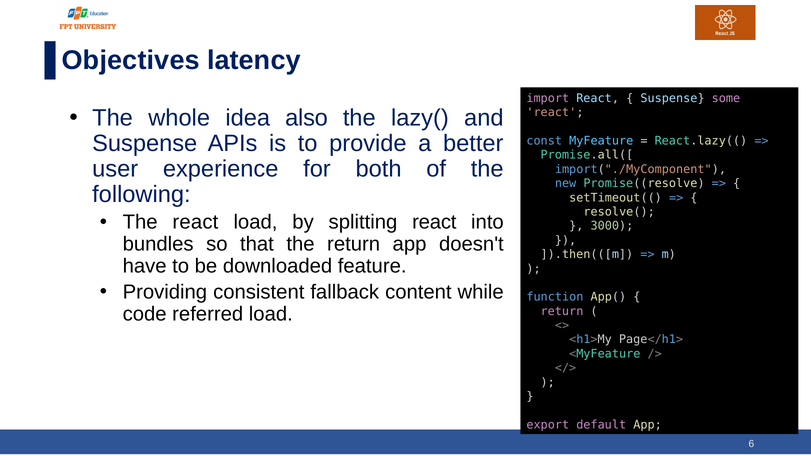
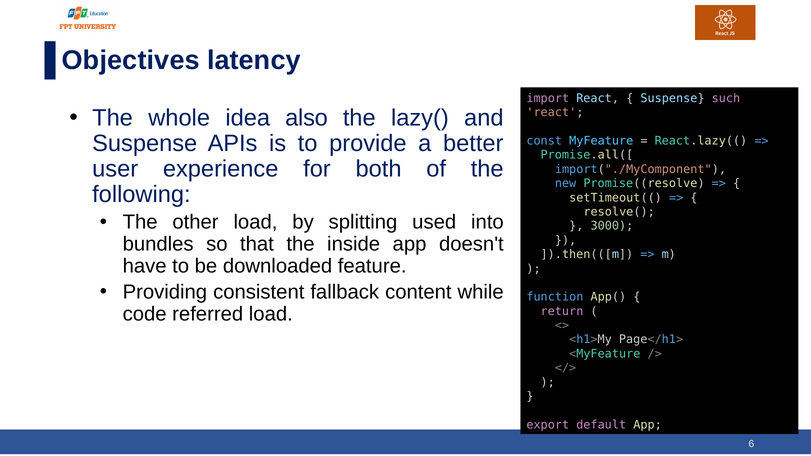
some: some -> such (726, 98)
The react: react -> other (196, 222)
splitting react: react -> used (434, 222)
the return: return -> inside (354, 244)
